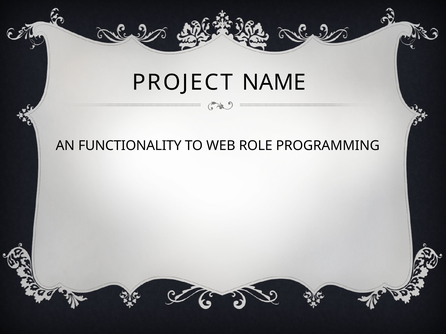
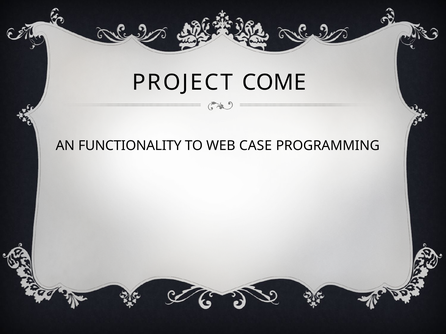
NAME: NAME -> COME (274, 83)
ROLE: ROLE -> CASE (256, 146)
